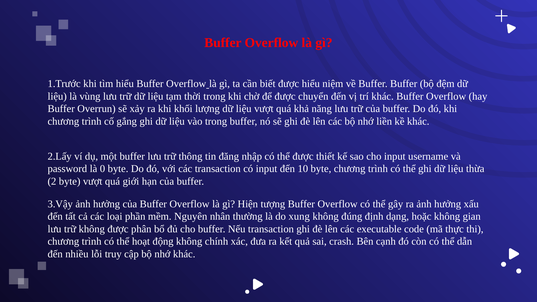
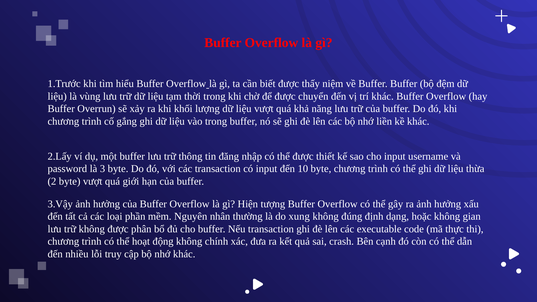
được hiểu: hiểu -> thấy (311, 84)
0: 0 -> 3 (102, 169)
